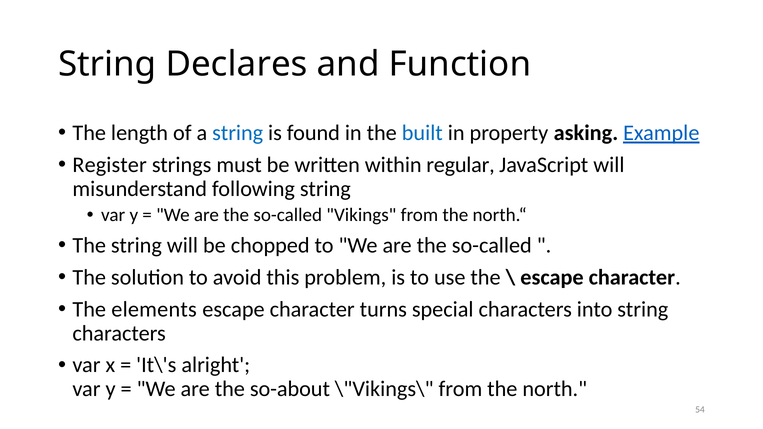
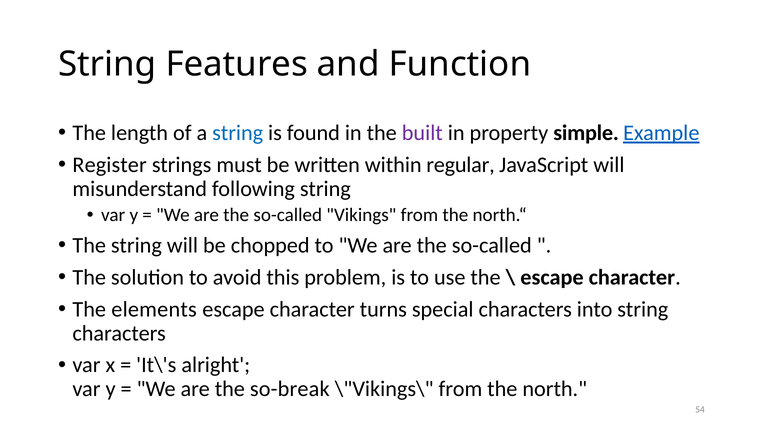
Declares: Declares -> Features (237, 64)
built colour: blue -> purple (422, 133)
asking: asking -> simple (586, 133)
so-about: so-about -> so-break (290, 389)
